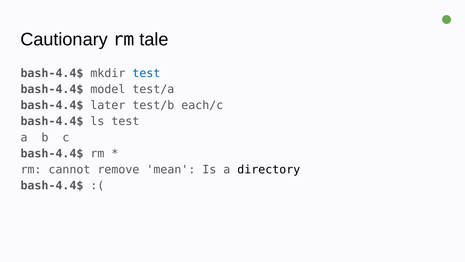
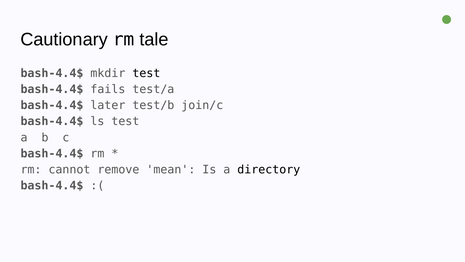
test colour: blue -> black (146, 73)
model: model -> fails (108, 89)
each/c: each/c -> join/c (202, 105)
